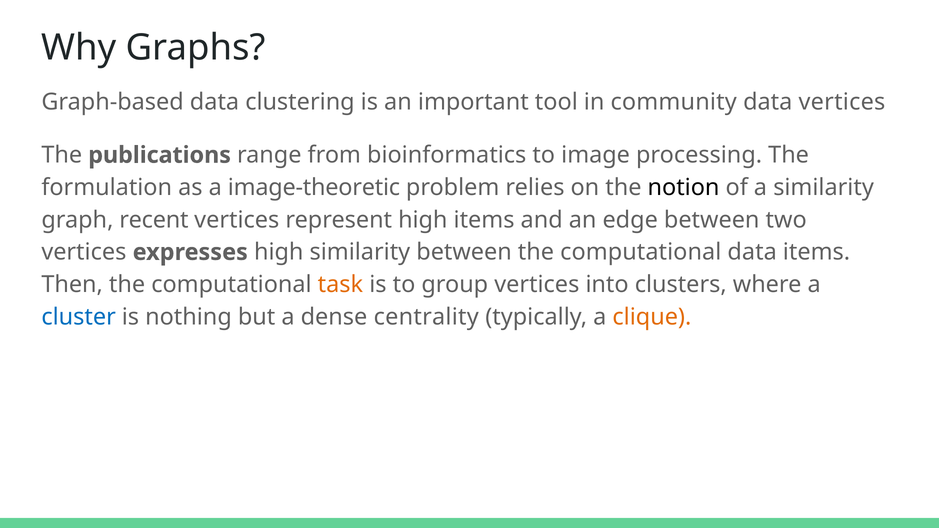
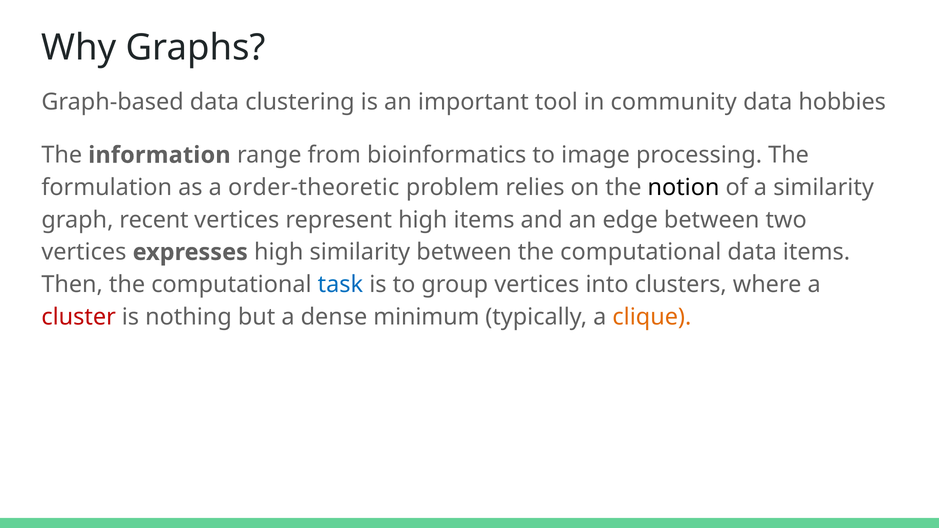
data vertices: vertices -> hobbies (842, 102)
publications: publications -> information (159, 155)
image-theoretic: image-theoretic -> order-theoretic (314, 188)
task colour: orange -> blue (340, 285)
cluster colour: blue -> red (79, 317)
centrality: centrality -> minimum (426, 317)
